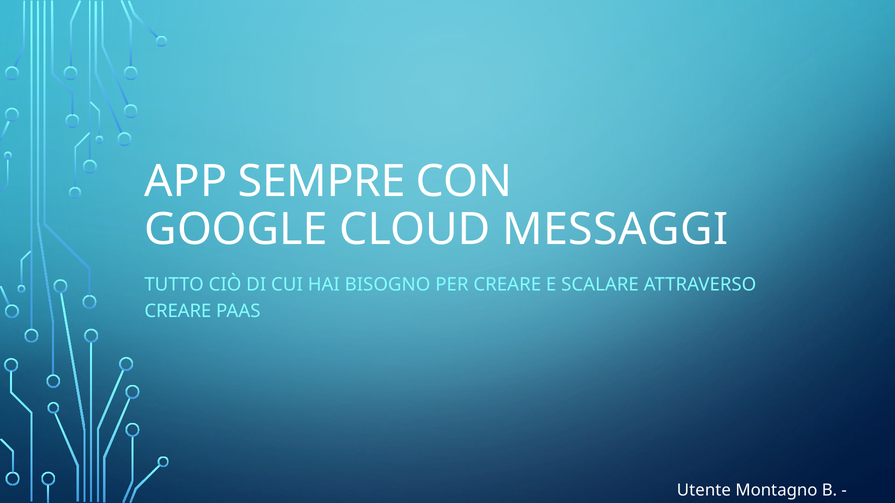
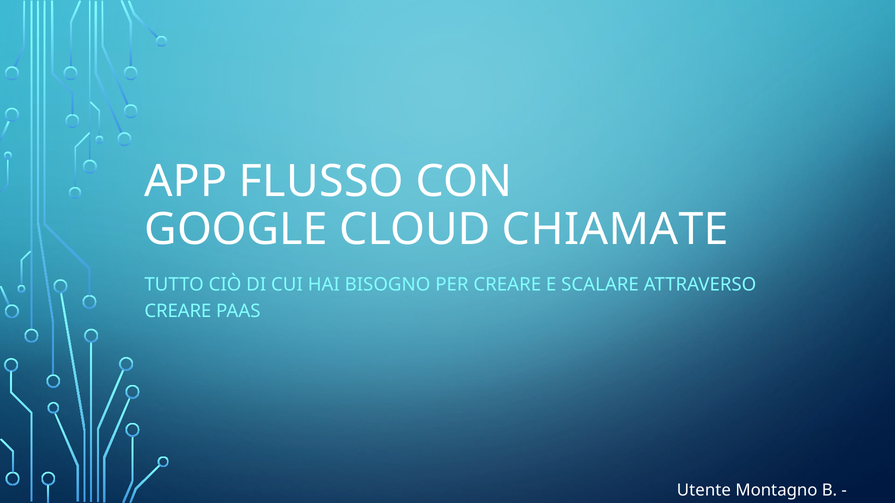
SEMPRE: SEMPRE -> FLUSSO (321, 182)
MESSAGGI: MESSAGGI -> CHIAMATE (615, 230)
